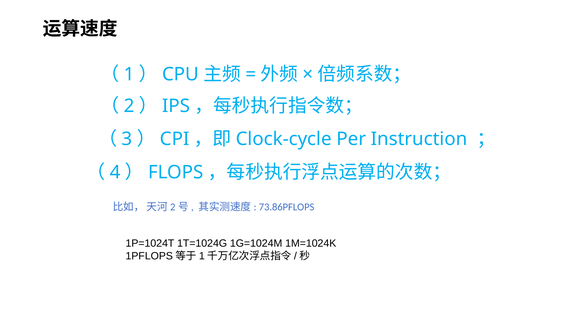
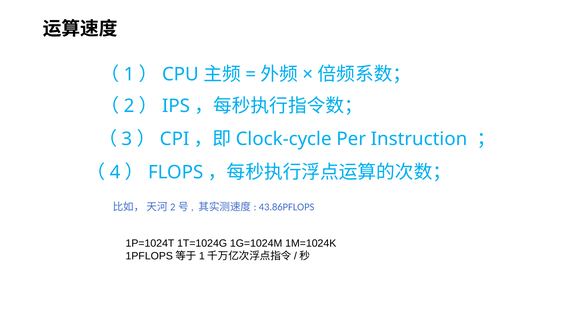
73.86PFLOPS: 73.86PFLOPS -> 43.86PFLOPS (287, 207)
